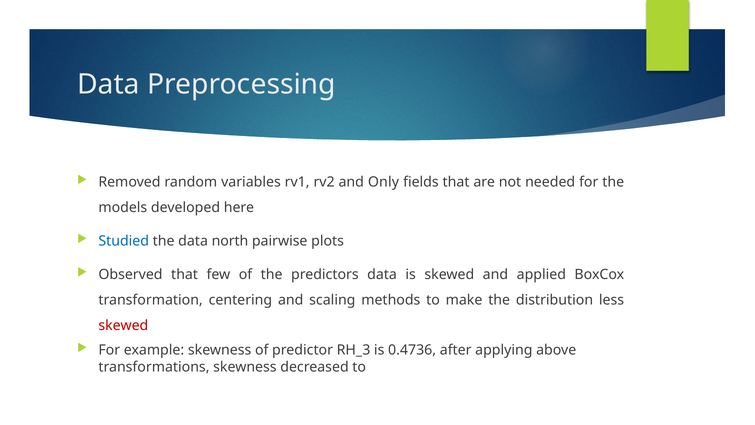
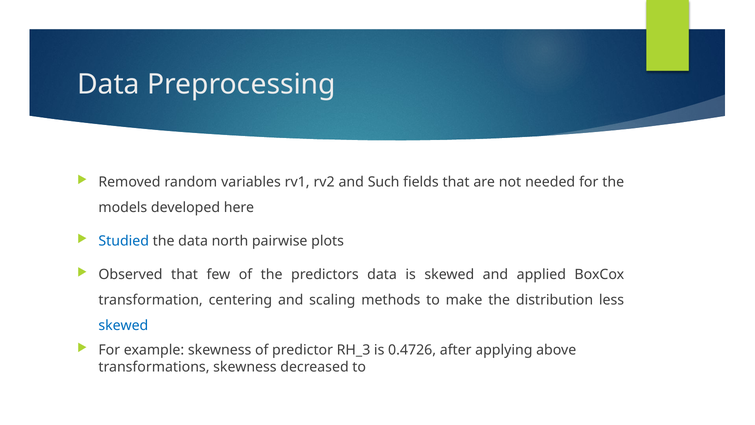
Only: Only -> Such (384, 182)
skewed colour: red -> blue (123, 325)
0.4736: 0.4736 -> 0.4726 (412, 350)
